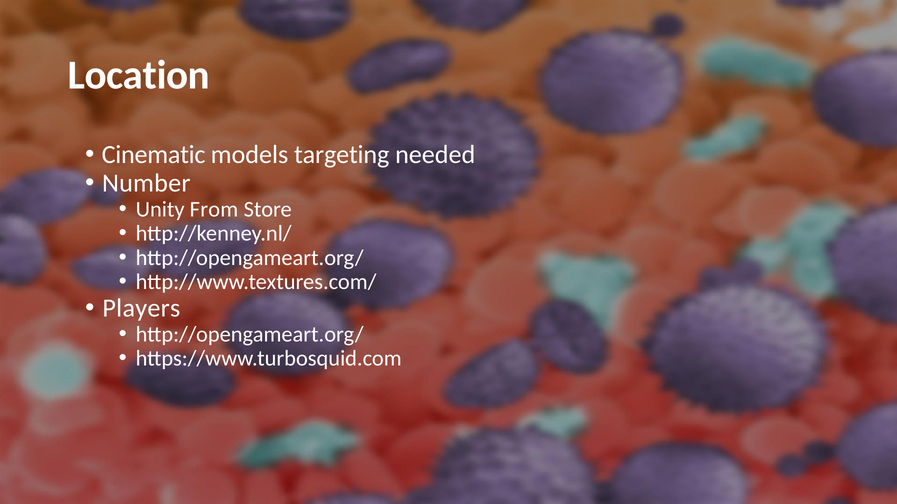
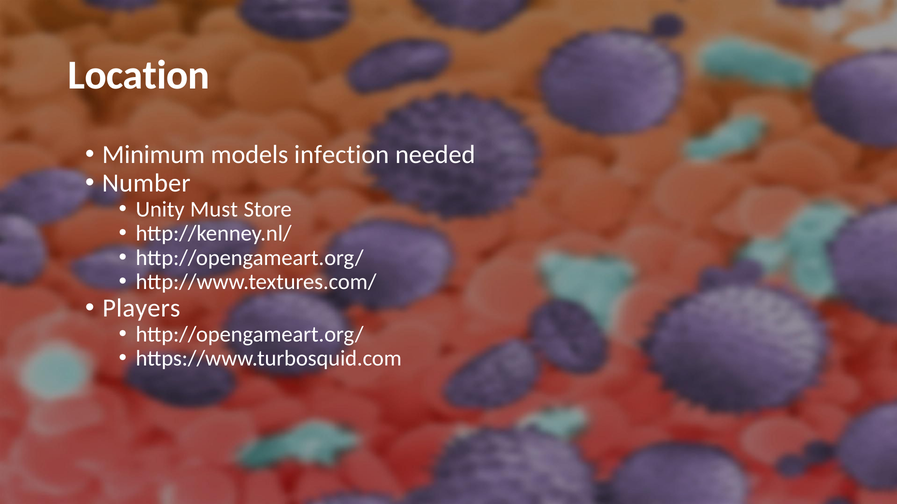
Cinematic: Cinematic -> Minimum (153, 155)
targeting: targeting -> infection (342, 155)
From: From -> Must (214, 210)
